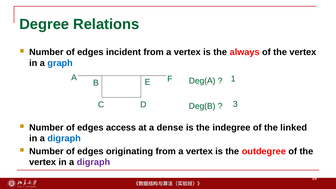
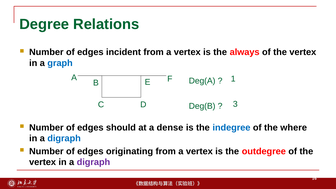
access: access -> should (121, 128)
indegree colour: black -> blue (231, 128)
linked: linked -> where (294, 128)
